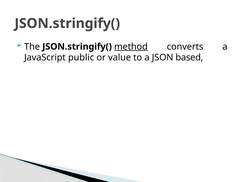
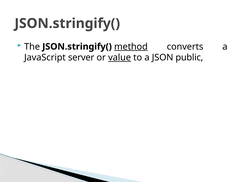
public: public -> server (81, 57)
value underline: none -> present (120, 57)
based: based -> public (189, 57)
